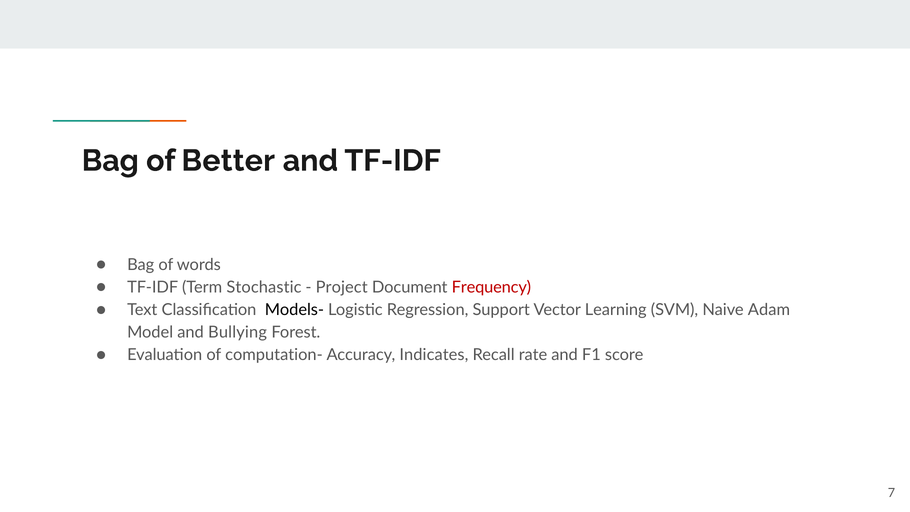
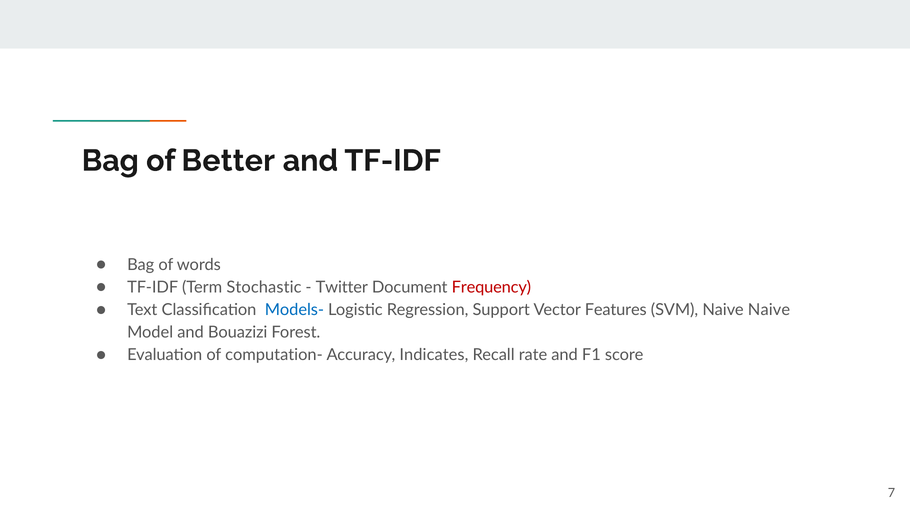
Project: Project -> Twitter (342, 287)
Models- colour: black -> blue (294, 310)
Learning: Learning -> Features (616, 310)
Naive Adam: Adam -> Naive (769, 310)
Bullying: Bullying -> Bouazizi (238, 332)
